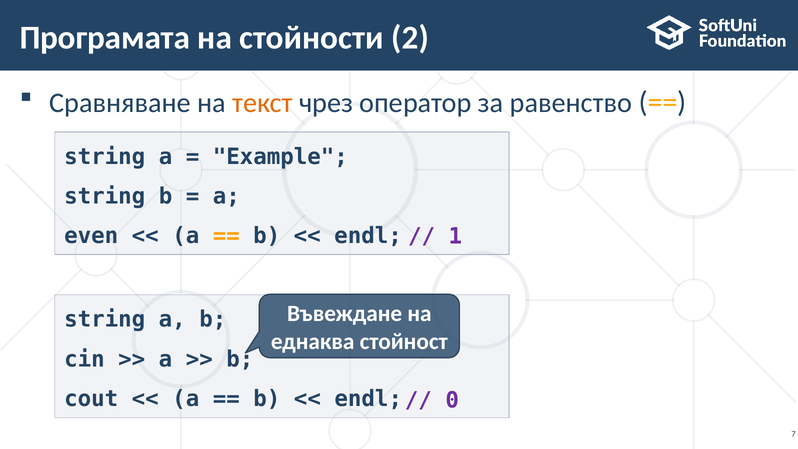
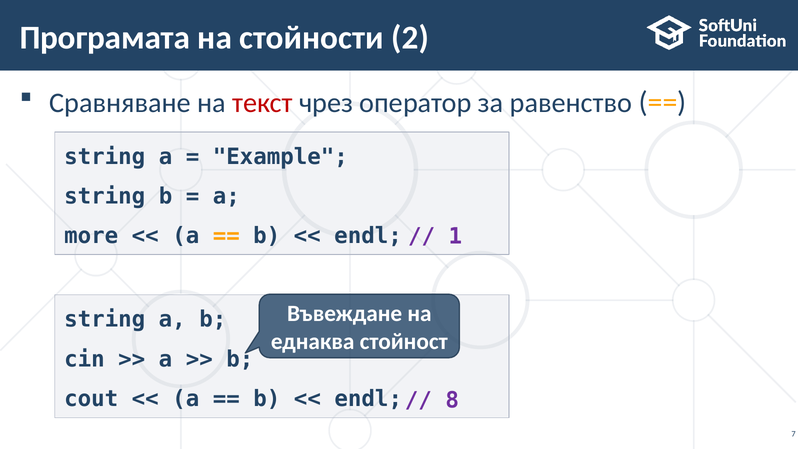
текст colour: orange -> red (263, 103)
even: even -> more (91, 236)
0: 0 -> 8 (452, 401)
